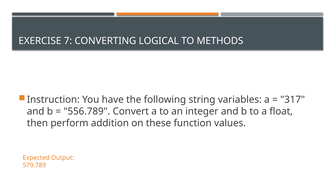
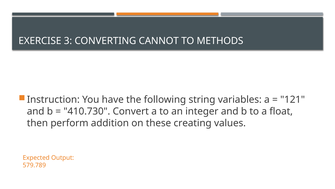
7: 7 -> 3 (68, 41)
LOGICAL: LOGICAL -> CANNOT (159, 41)
317: 317 -> 121 (293, 99)
556.789: 556.789 -> 410.730 (87, 111)
function: function -> creating (193, 123)
